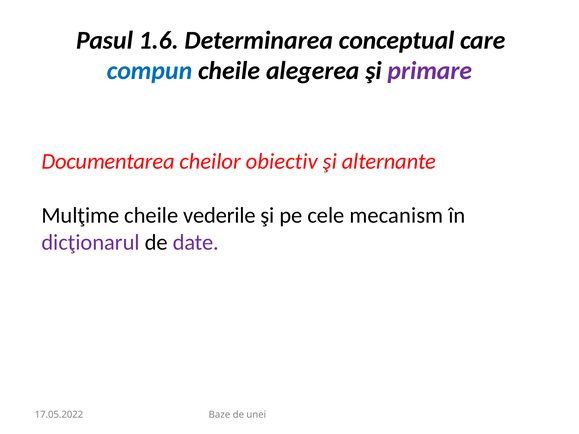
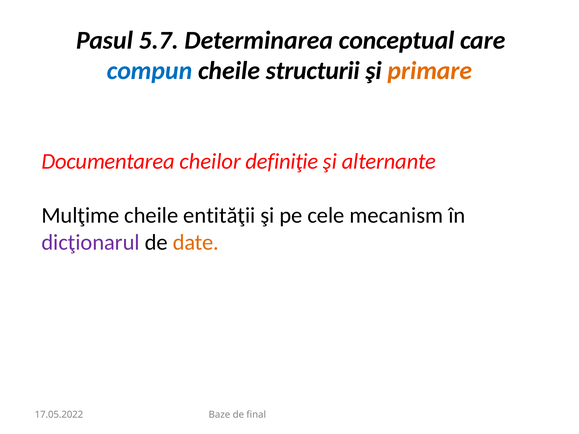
1.6: 1.6 -> 5.7 (159, 40)
alegerea: alegerea -> structurii (313, 71)
primare colour: purple -> orange (430, 71)
obiectiv: obiectiv -> definiţie (282, 161)
vederile: vederile -> entităţii (219, 215)
date colour: purple -> orange (196, 242)
unei: unei -> final (256, 415)
